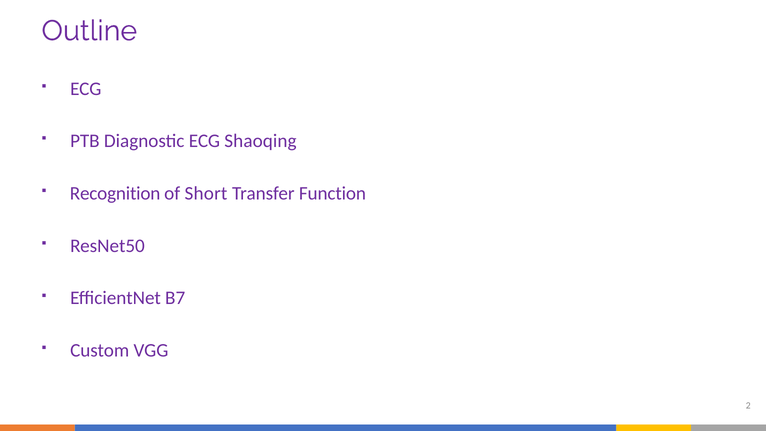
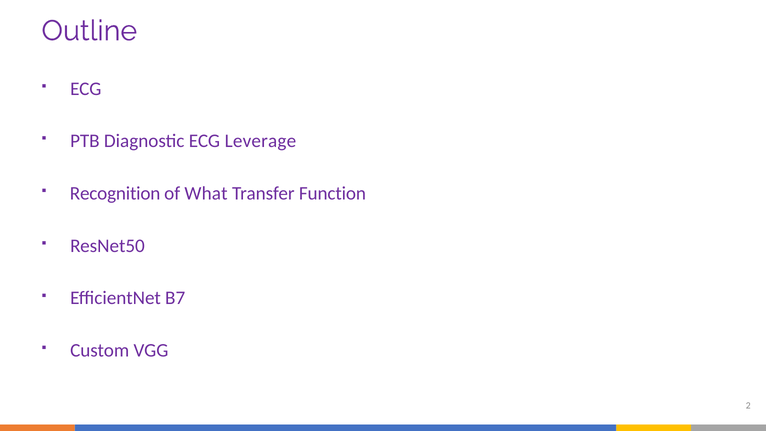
Shaoqing: Shaoqing -> Leverage (260, 141)
Short: Short -> What (206, 193)
